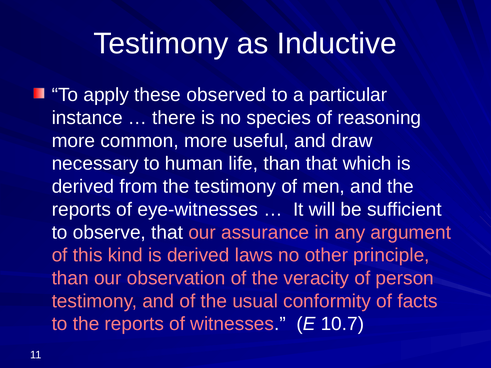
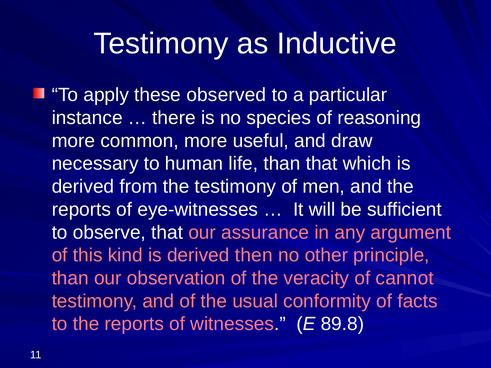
laws: laws -> then (254, 255)
person: person -> cannot (405, 278)
10.7: 10.7 -> 89.8 (342, 324)
